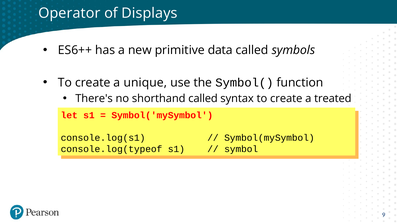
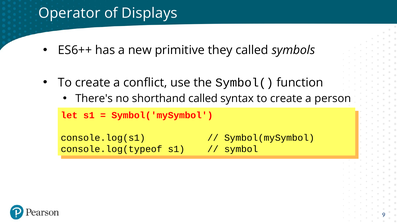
data: data -> they (220, 50)
unique: unique -> conflict (145, 83)
treated: treated -> person (333, 99)
